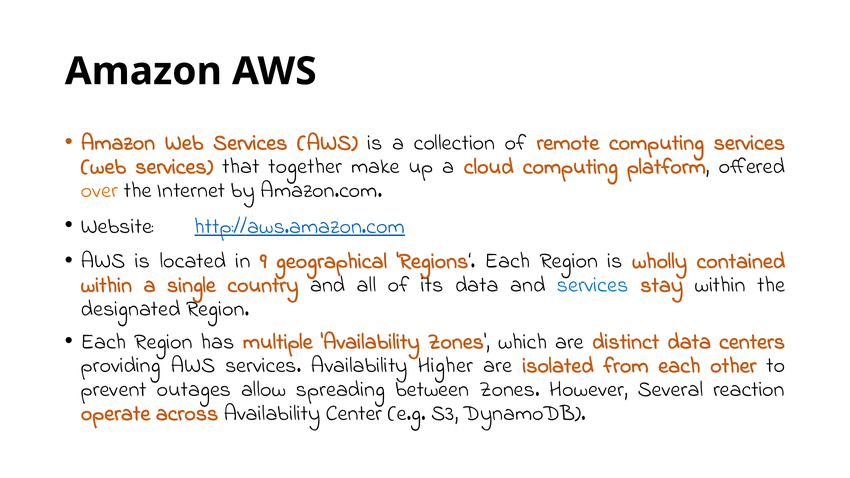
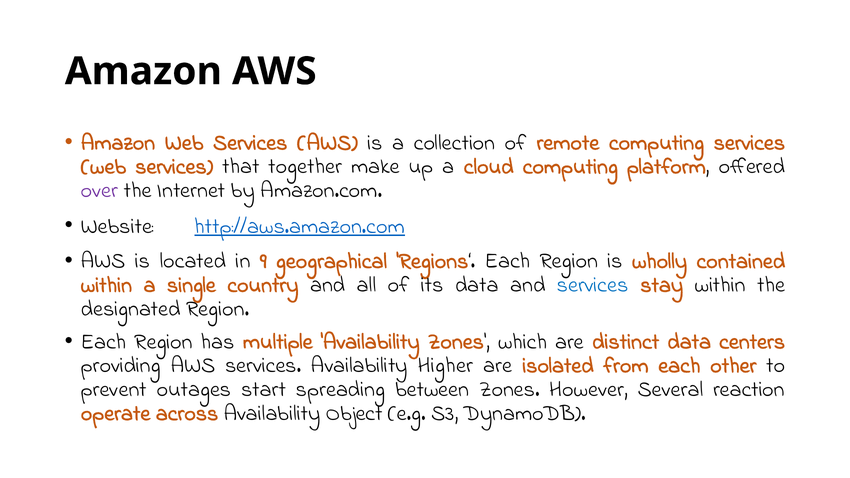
over colour: orange -> purple (99, 190)
allow: allow -> start (264, 389)
Center: Center -> Object (354, 413)
